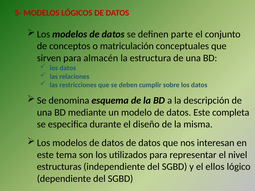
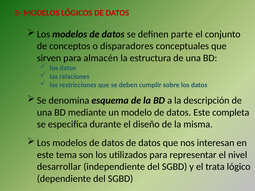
matriculación: matriculación -> disparadores (127, 46)
estructuras: estructuras -> desarrollar (59, 167)
ellos: ellos -> trata (215, 167)
